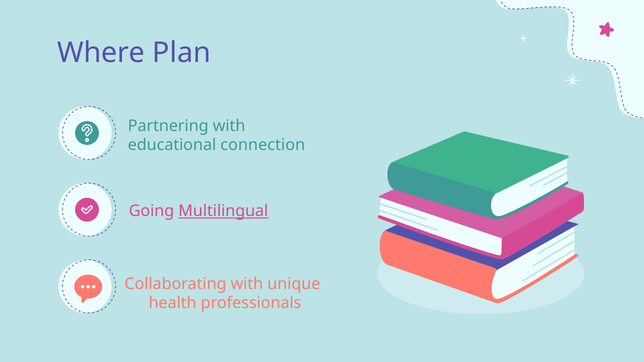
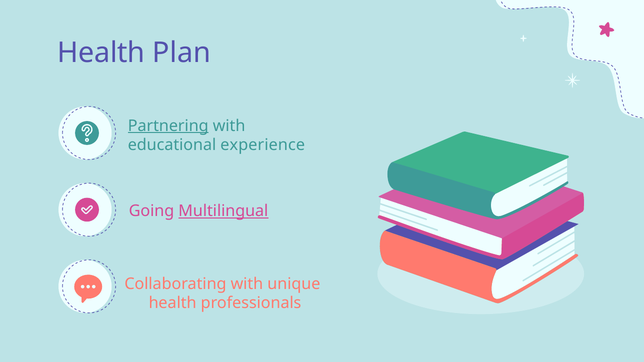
Where: Where -> Health (101, 53)
Partnering underline: none -> present (168, 126)
connection: connection -> experience (263, 145)
